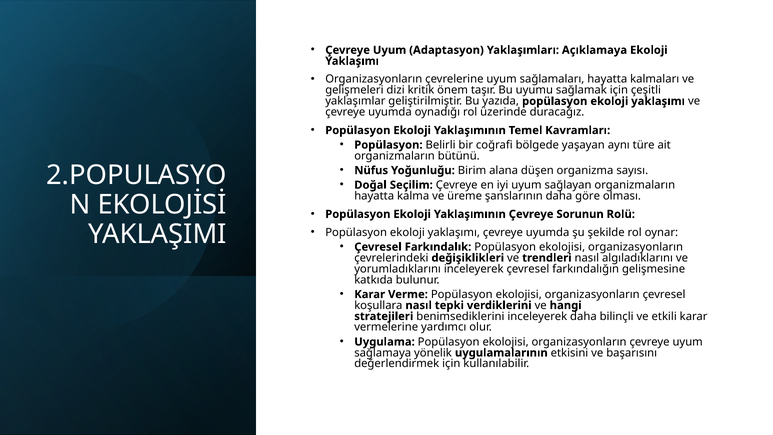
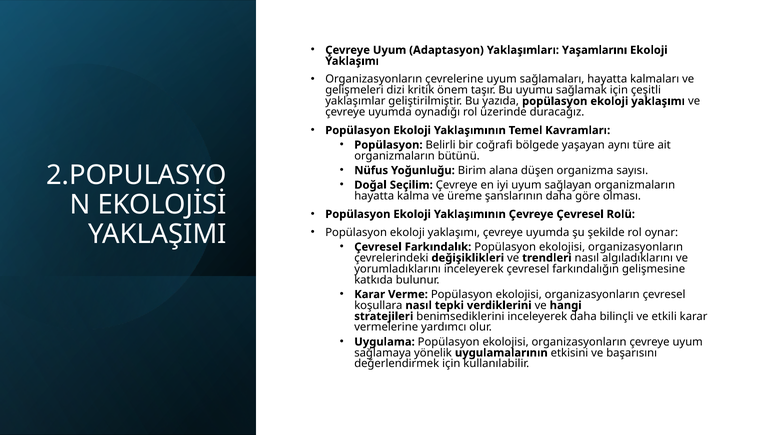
Açıklamaya: Açıklamaya -> Yaşamlarını (595, 50)
Çevreye Sorunun: Sorunun -> Çevresel (580, 214)
